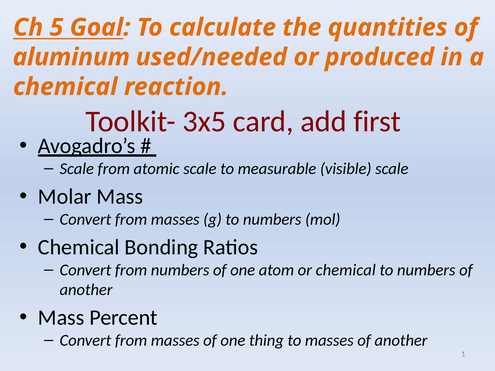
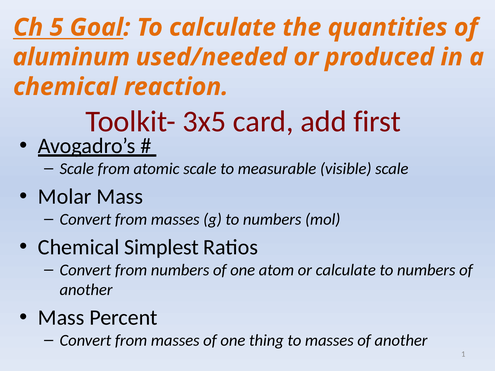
Bonding: Bonding -> Simplest (162, 247)
or chemical: chemical -> calculate (346, 270)
